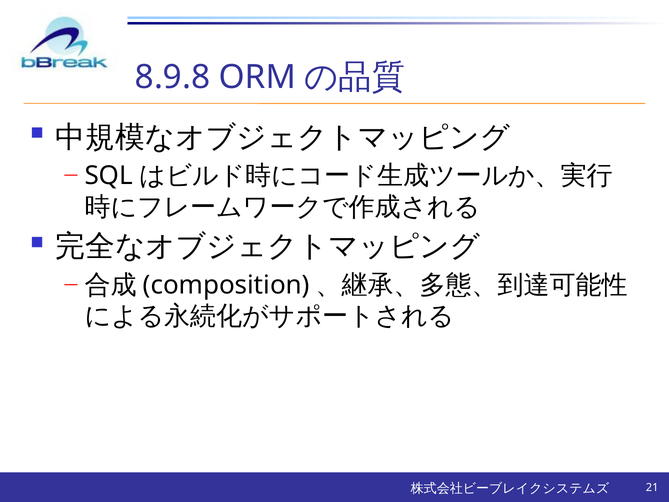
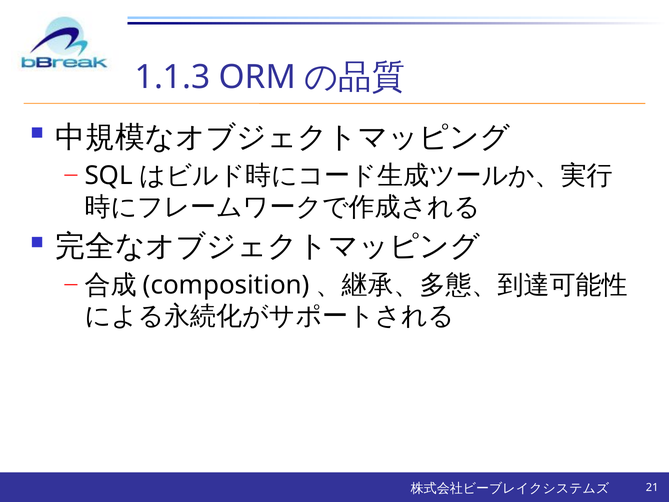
8.9.8: 8.9.8 -> 1.1.3 (173, 77)
